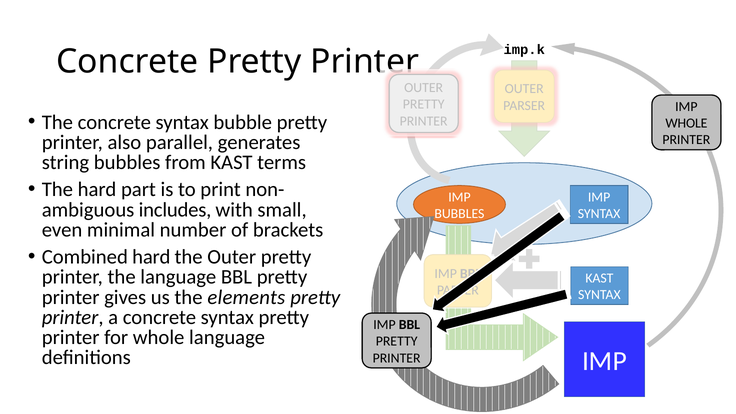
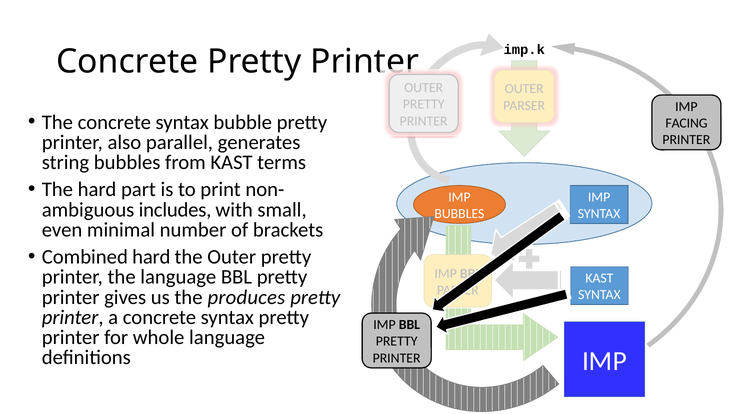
WHOLE: WHOLE -> FACING (686, 123)
elements: elements -> produces (246, 297)
